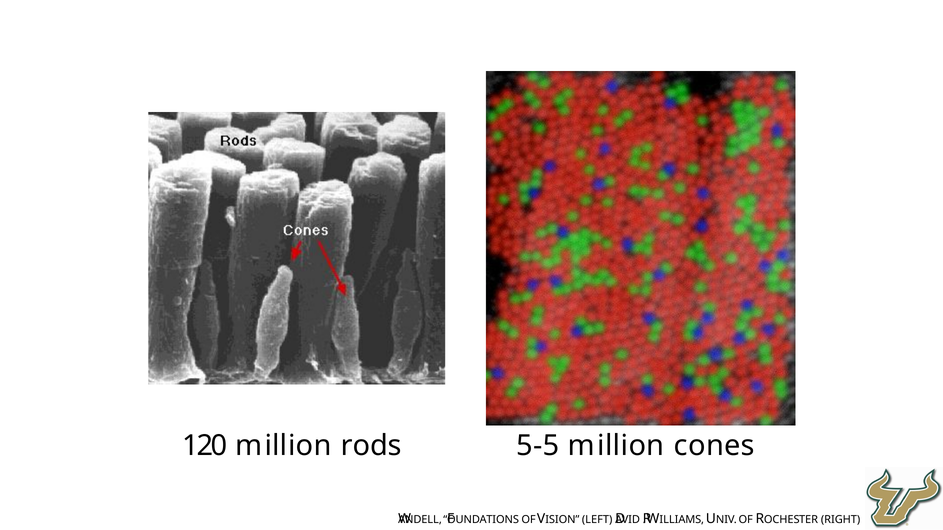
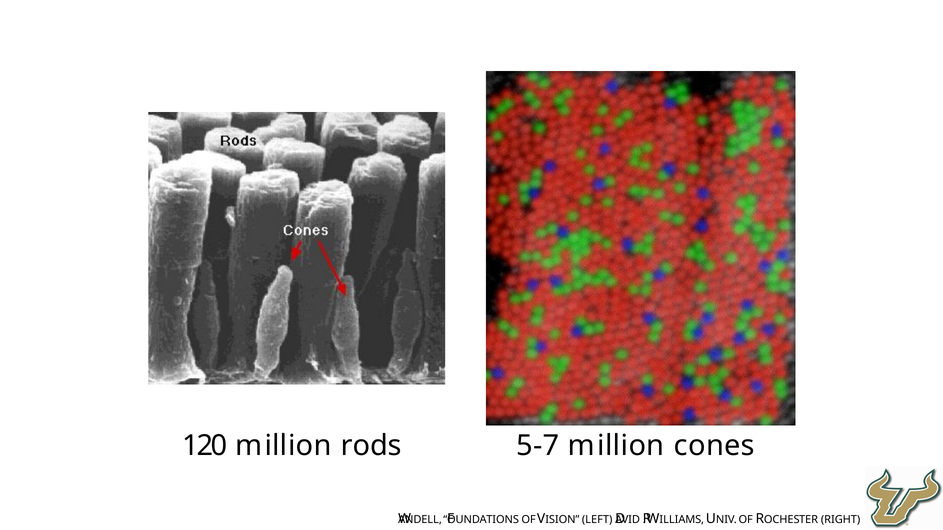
5-5: 5-5 -> 5-7 (538, 446)
